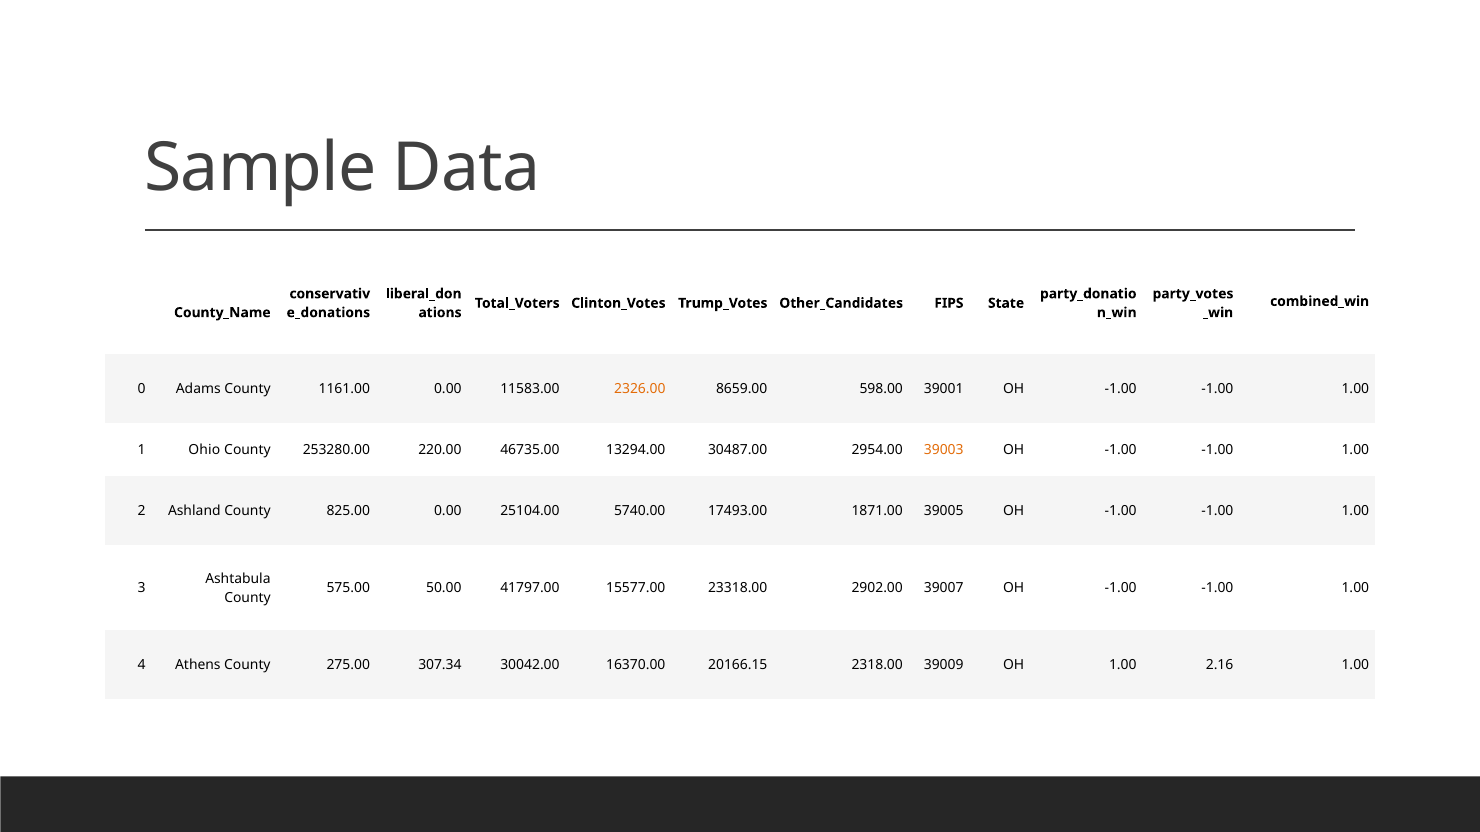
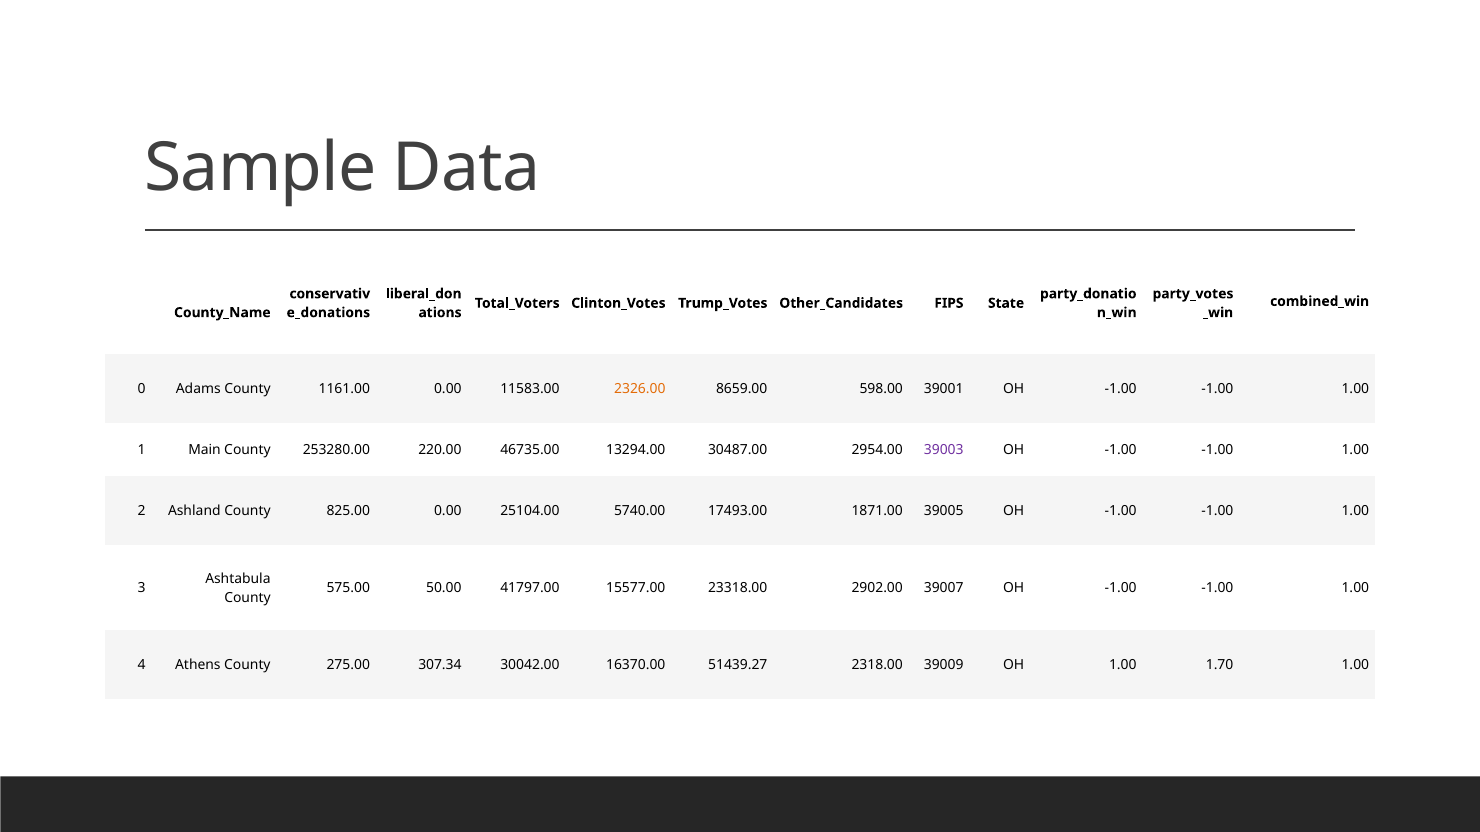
Ohio: Ohio -> Main (204, 451)
39003 colour: orange -> purple (944, 451)
20166.15: 20166.15 -> 51439.27 (738, 665)
2.16: 2.16 -> 1.70 (1220, 665)
